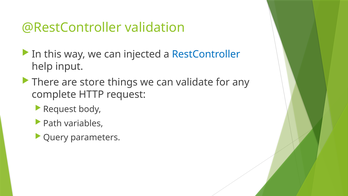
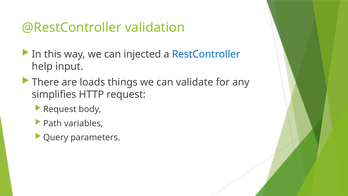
store: store -> loads (92, 82)
complete: complete -> simplifies (54, 94)
